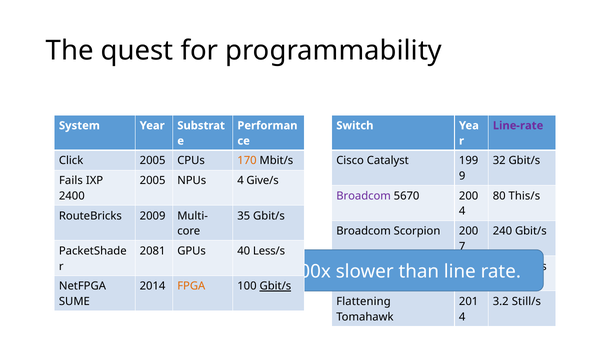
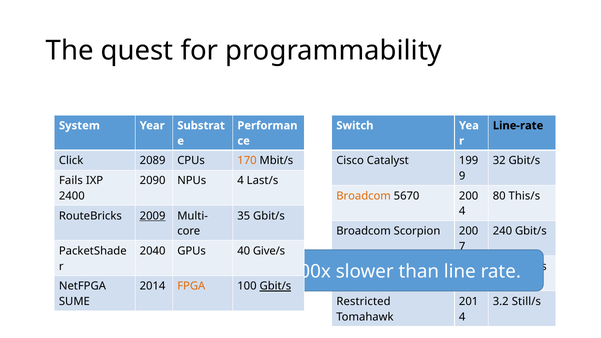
Line-rate colour: purple -> black (518, 126)
Click 2005: 2005 -> 2089 (153, 161)
2005: 2005 -> 2090 (153, 181)
Give/s: Give/s -> Last/s (262, 181)
Broadcom colour: purple -> orange (364, 196)
2009 underline: none -> present (153, 216)
2081: 2081 -> 2040 (153, 251)
Less/s: Less/s -> Give/s (269, 251)
Flattening: Flattening -> Restricted (364, 302)
